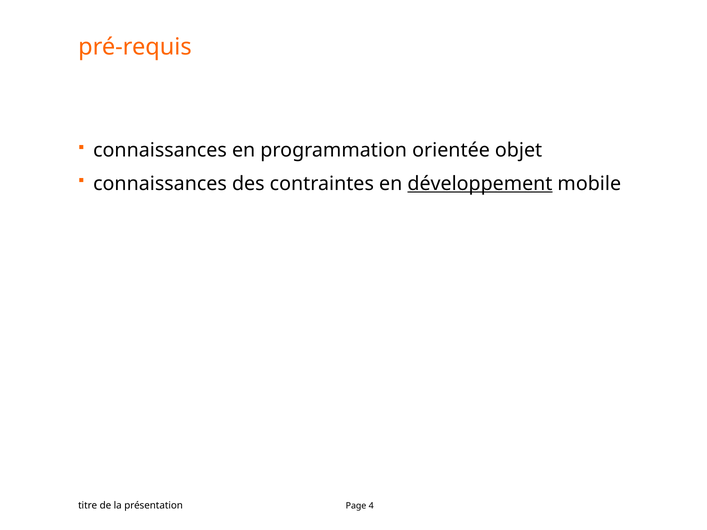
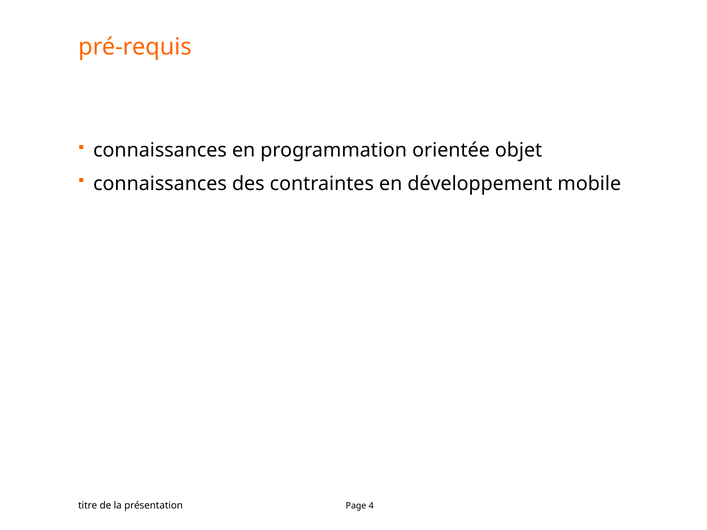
développement underline: present -> none (480, 184)
